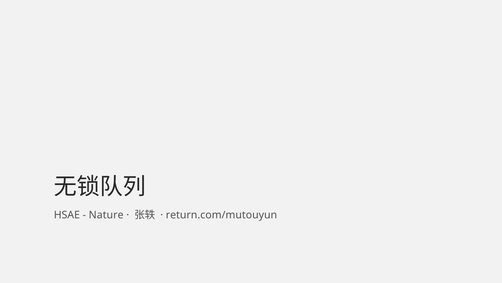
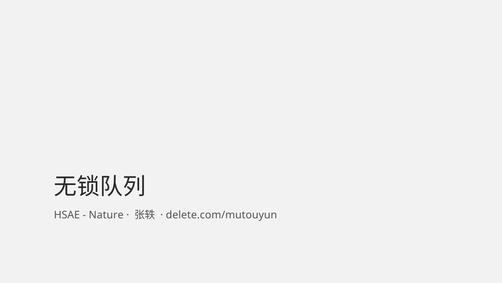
return.com/mutouyun: return.com/mutouyun -> delete.com/mutouyun (221, 215)
